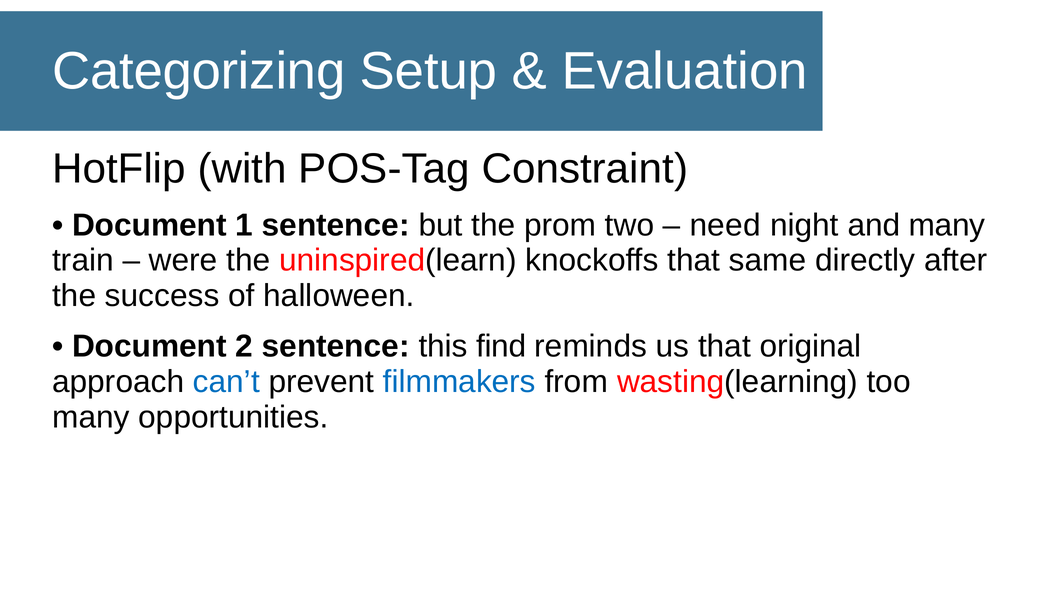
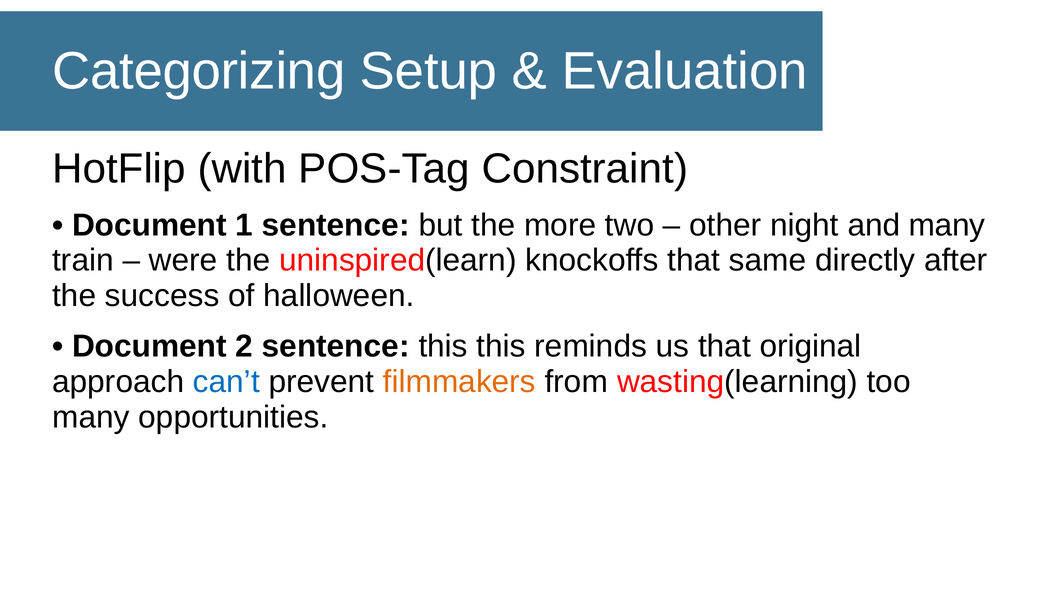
prom: prom -> more (560, 225)
need: need -> other (725, 225)
this find: find -> this (501, 346)
filmmakers colour: blue -> orange (459, 382)
